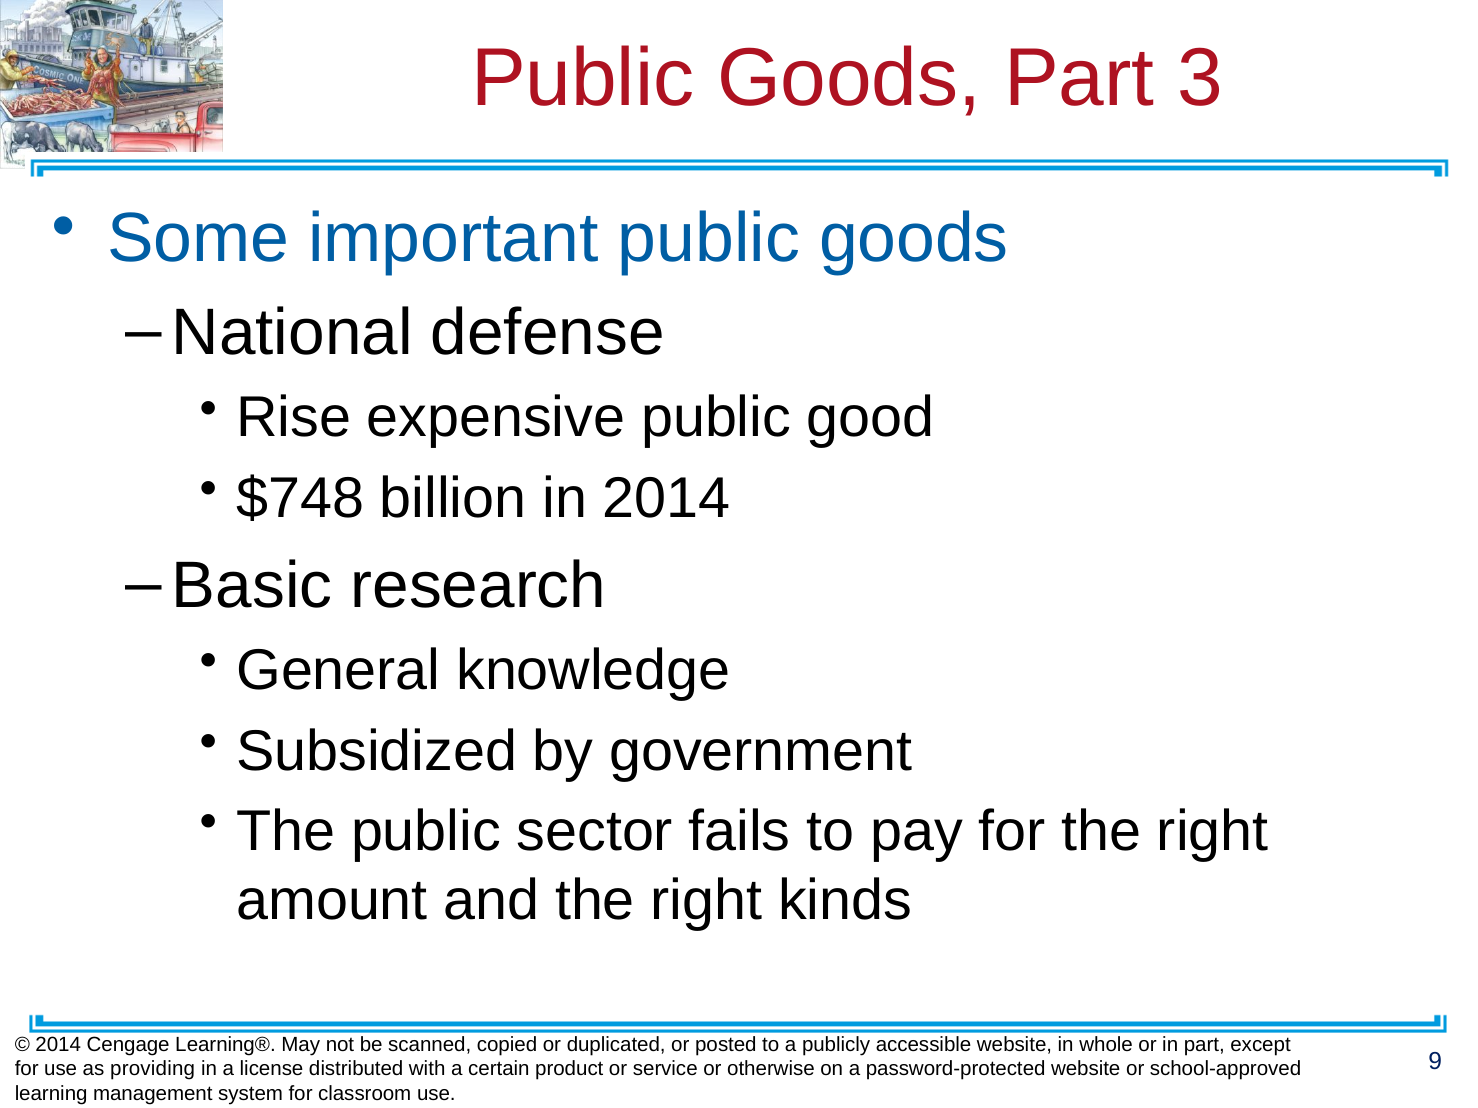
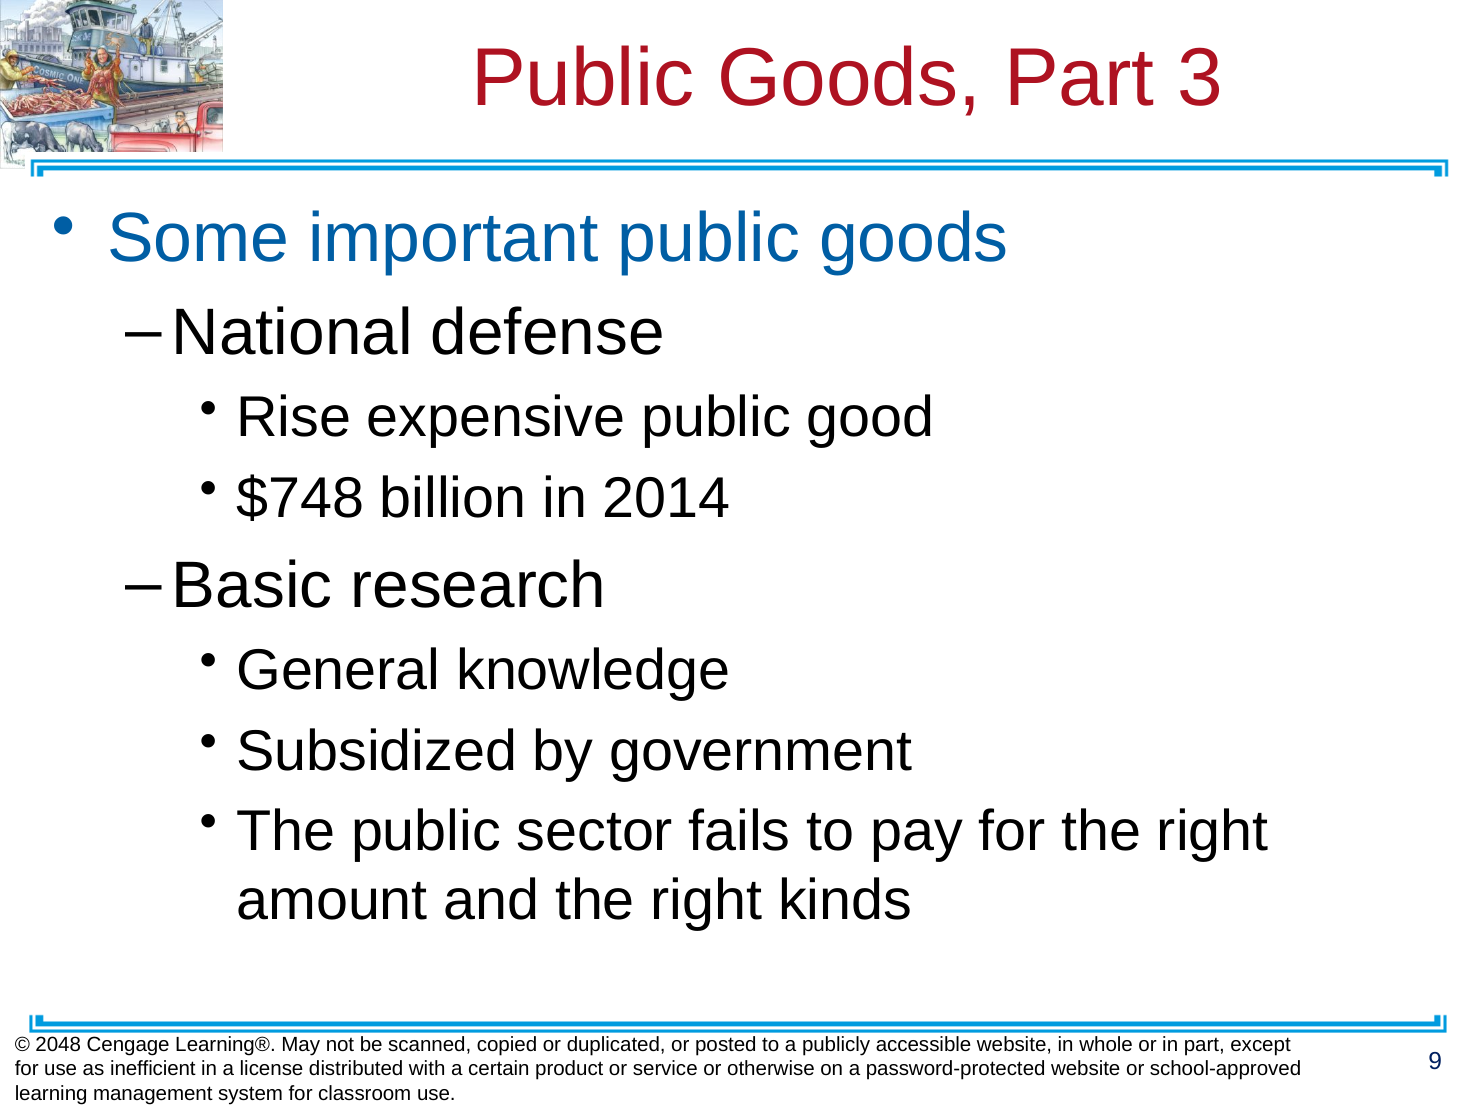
2014: 2014 -> 2048 (58, 1045)
providing: providing -> inefficient (153, 1070)
